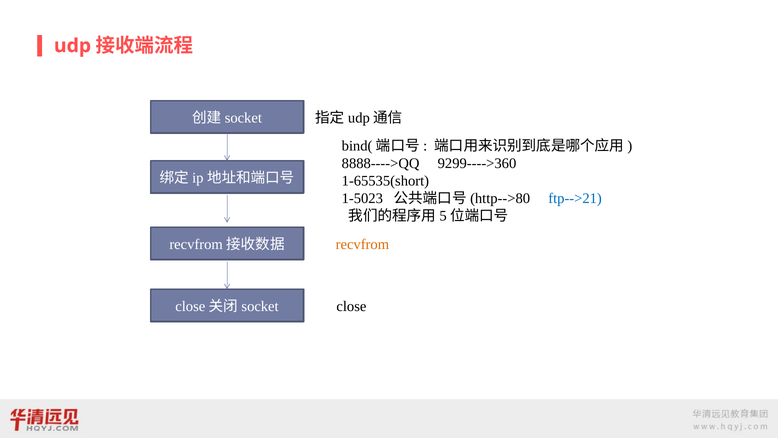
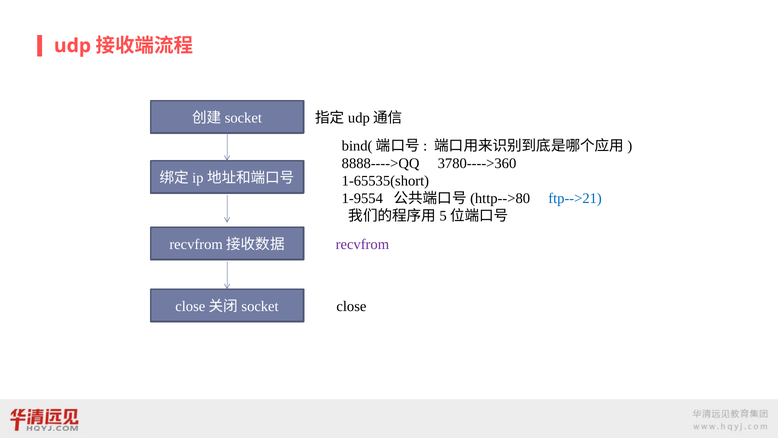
9299---->360: 9299---->360 -> 3780---->360 (477, 163)
1-5023: 1-5023 -> 1-9554 (362, 198)
recvfrom colour: orange -> purple (362, 244)
